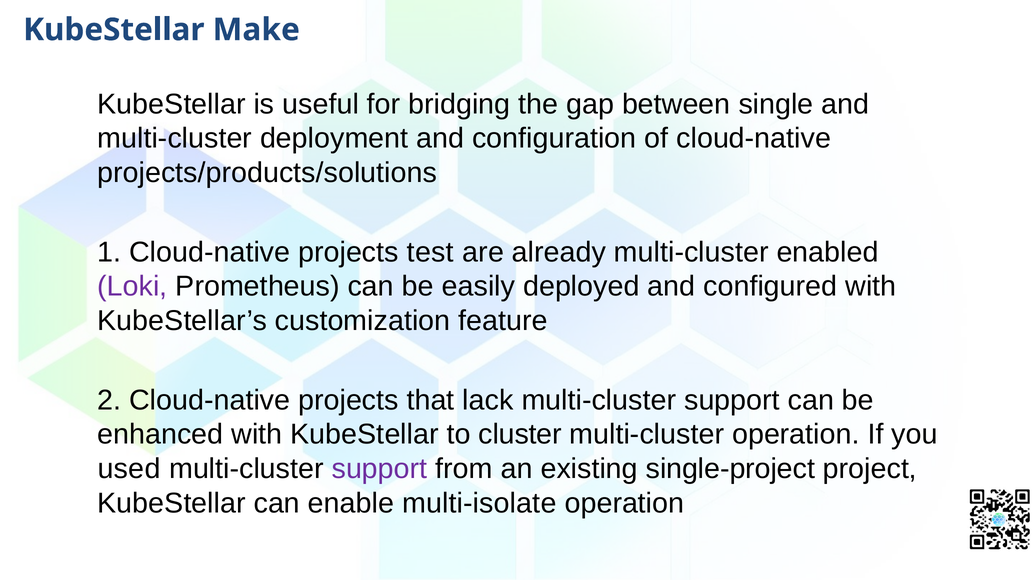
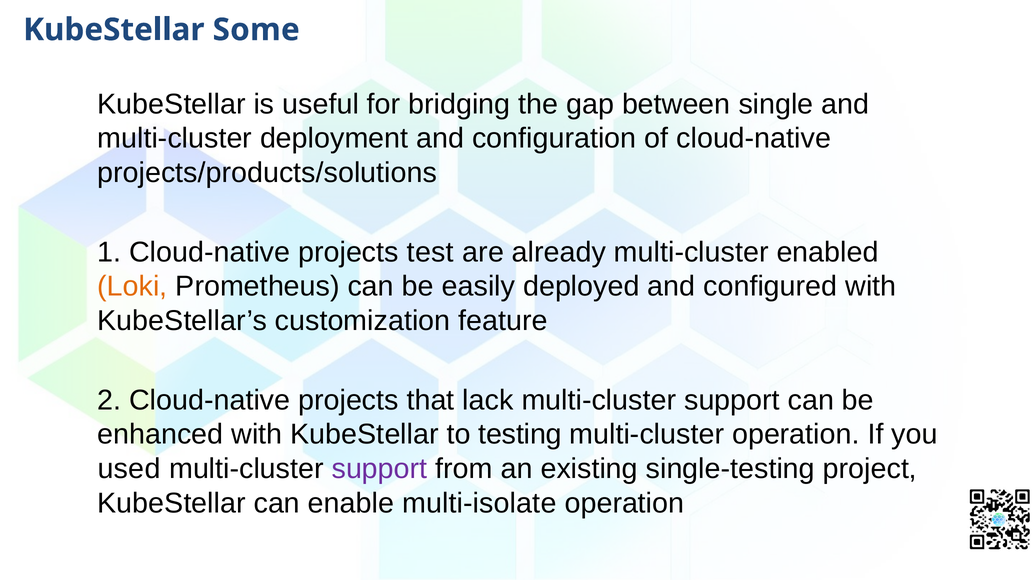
Make: Make -> Some (256, 30)
Loki colour: purple -> orange (132, 287)
cluster: cluster -> testing (520, 435)
single-project: single-project -> single-testing (730, 469)
